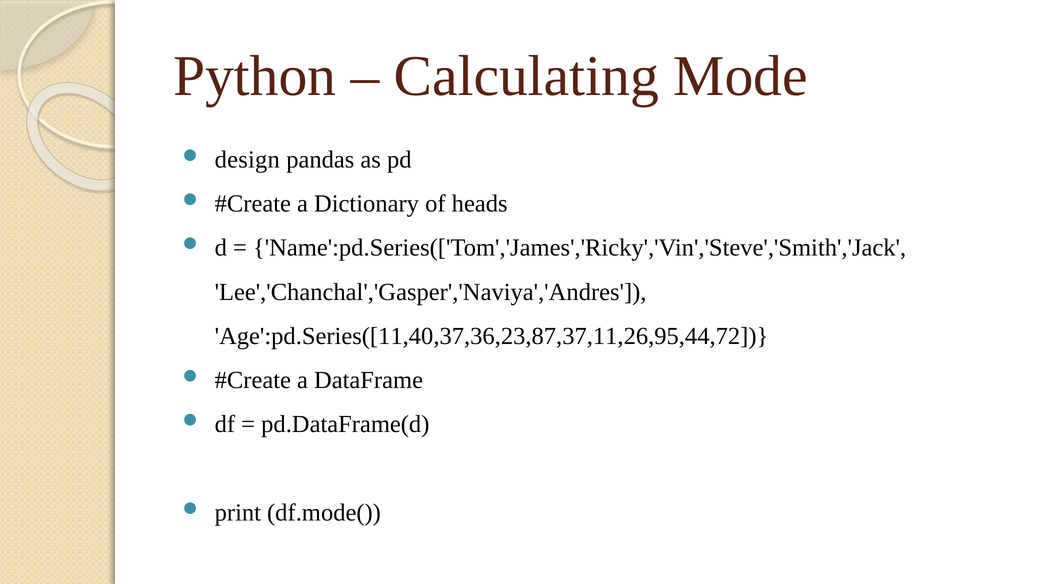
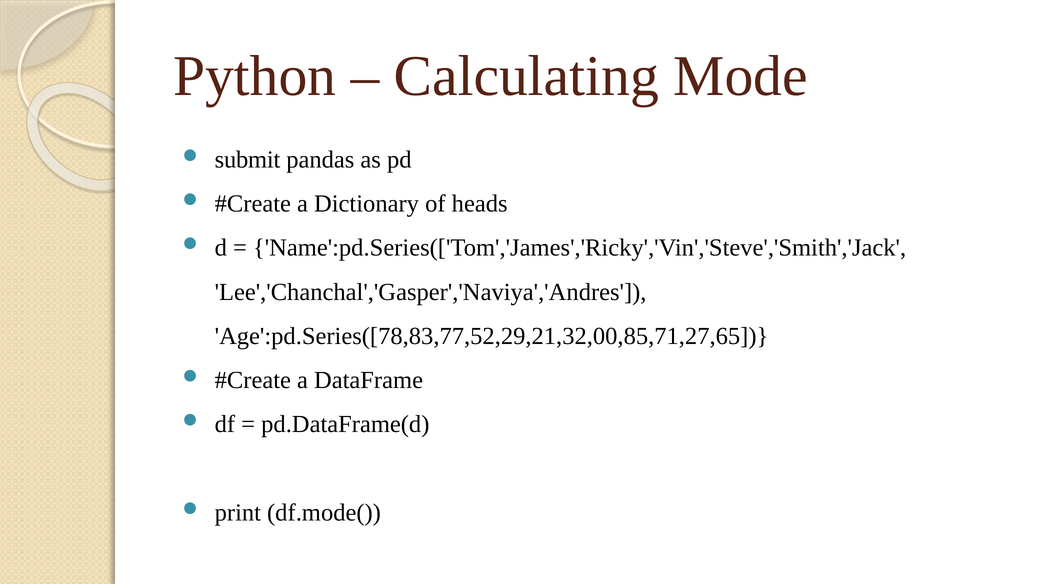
design: design -> submit (248, 160)
Age':pd.Series([11,40,37,36,23,87,37,11,26,95,44,72: Age':pd.Series([11,40,37,36,23,87,37,11,26,95,44,72 -> Age':pd.Series([78,83,77,52,29,21,32,00,85,71,27,65 (492, 336)
